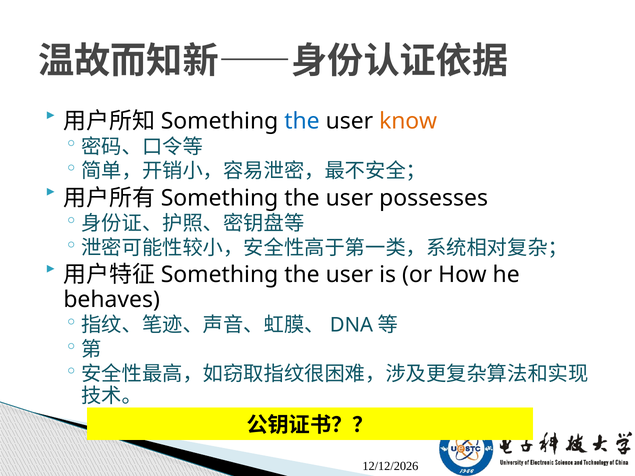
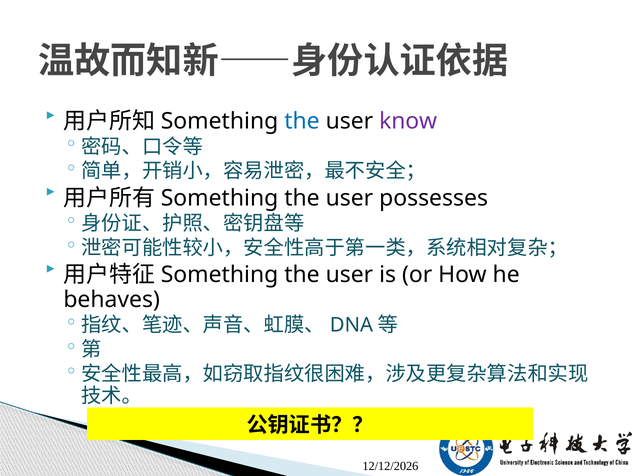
know colour: orange -> purple (408, 121)
